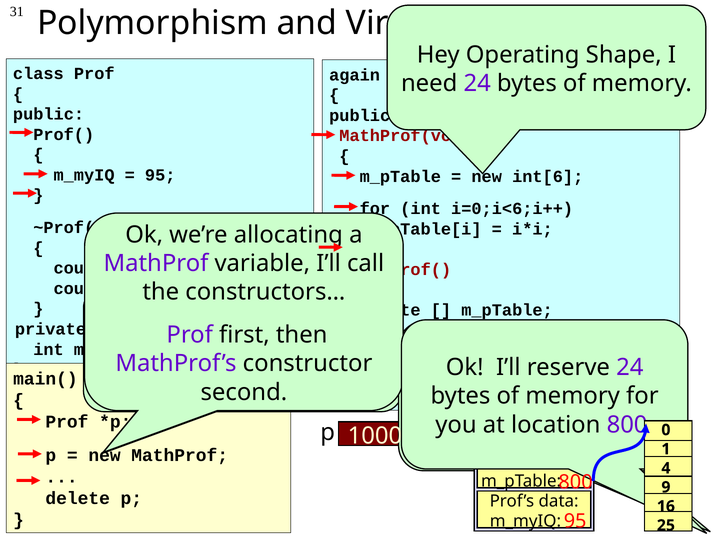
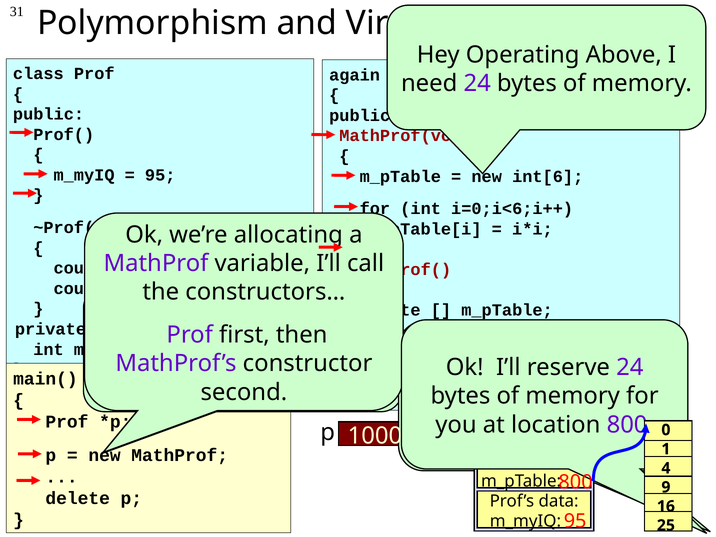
Shape: Shape -> Above (624, 55)
